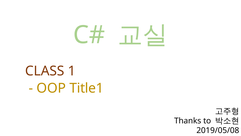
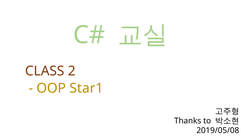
1: 1 -> 2 (72, 71)
Title1: Title1 -> Star1 (86, 88)
